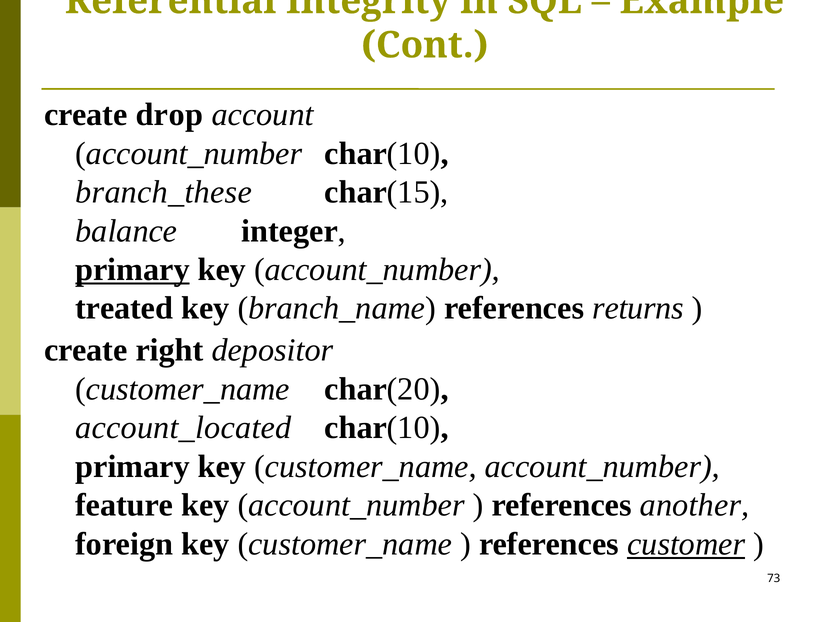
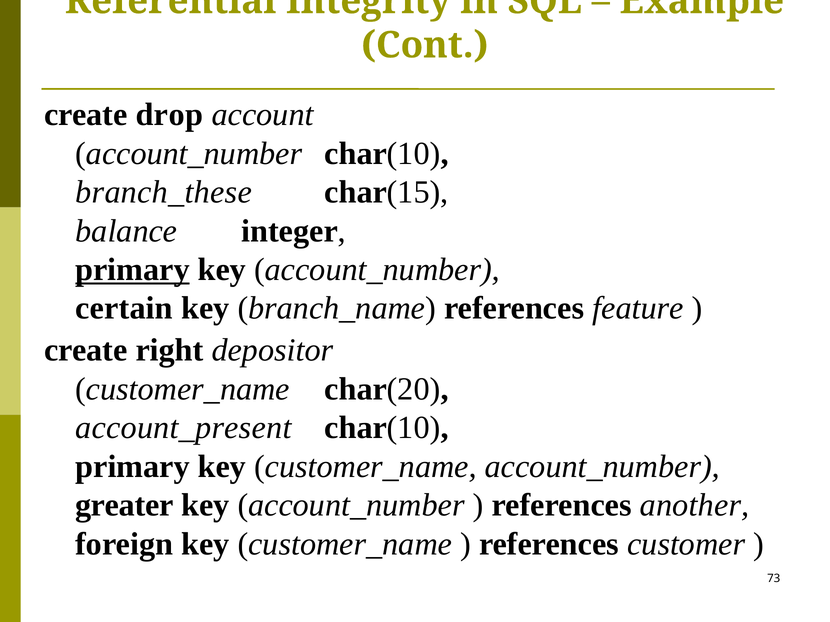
treated: treated -> certain (124, 309)
returns: returns -> feature (638, 309)
account_located: account_located -> account_present (183, 428)
feature: feature -> greater (124, 506)
customer underline: present -> none (686, 544)
